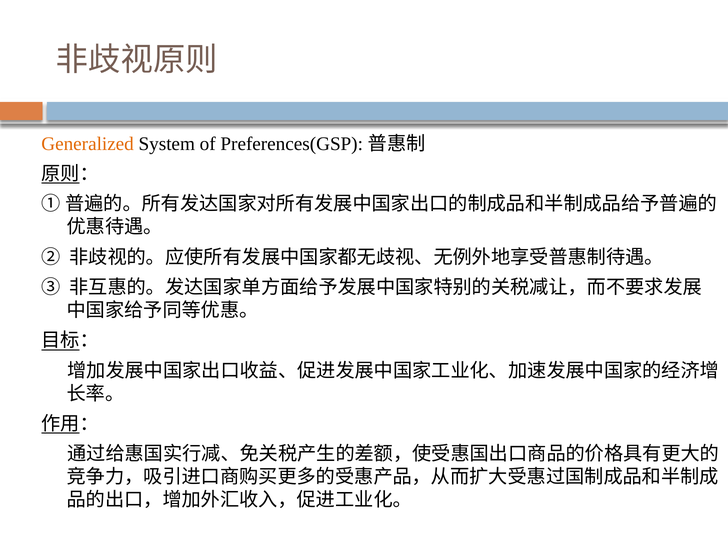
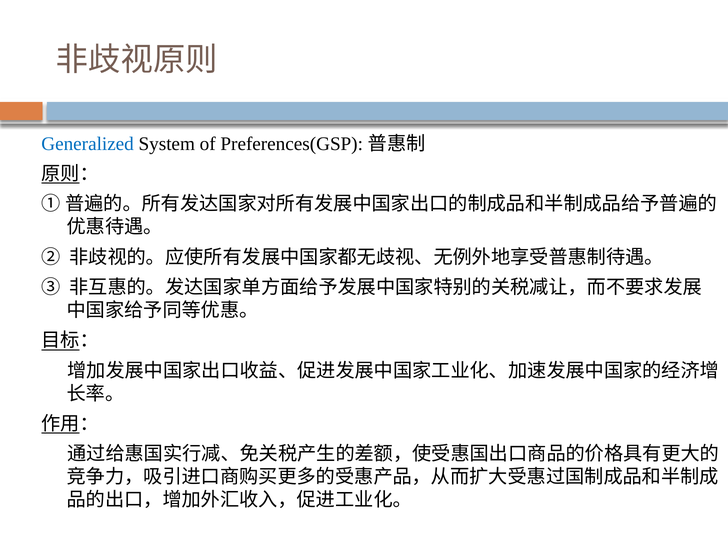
Generalized colour: orange -> blue (88, 144)
